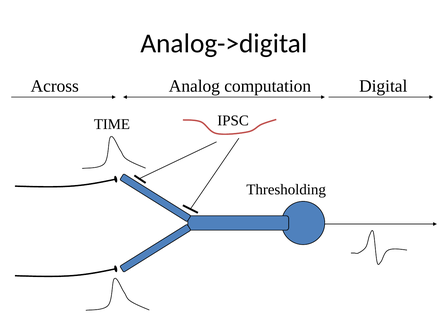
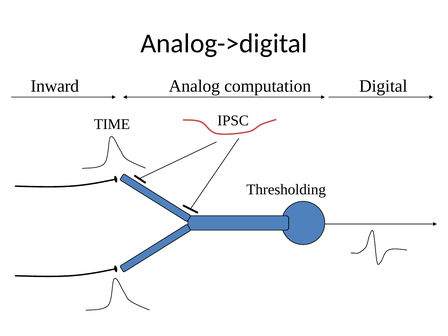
Across: Across -> Inward (55, 86)
